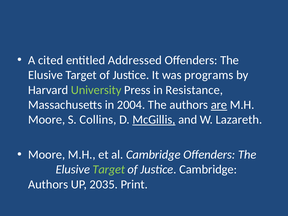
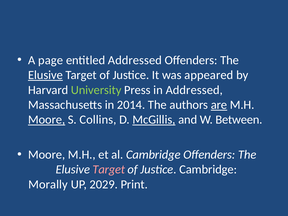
cited: cited -> page (51, 60)
Elusive underline: none -> present (45, 75)
programs: programs -> appeared (209, 75)
in Resistance: Resistance -> Addressed (194, 90)
2004: 2004 -> 2014 (131, 105)
Moore underline: none -> present (47, 120)
Lazareth: Lazareth -> Between (239, 120)
Target colour: light green -> pink (109, 169)
Authors: Authors -> Morally (48, 184)
2035: 2035 -> 2029 (104, 184)
